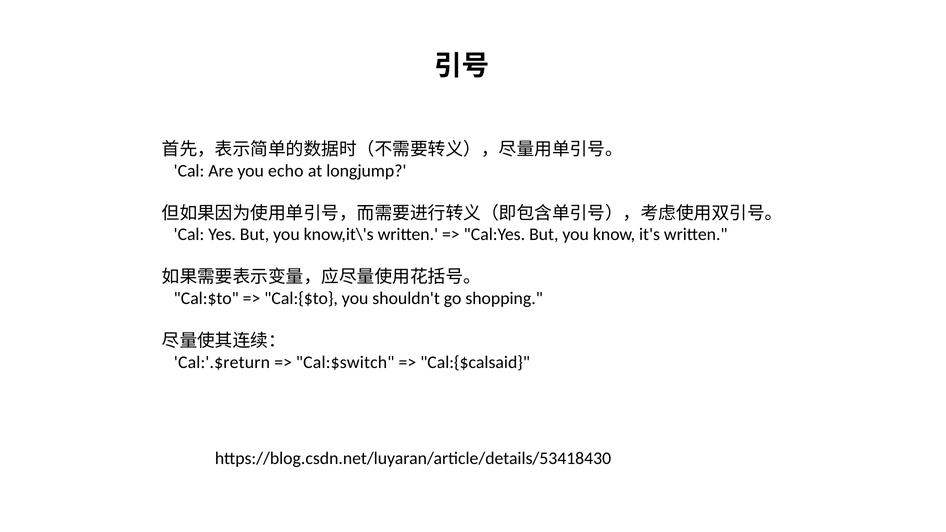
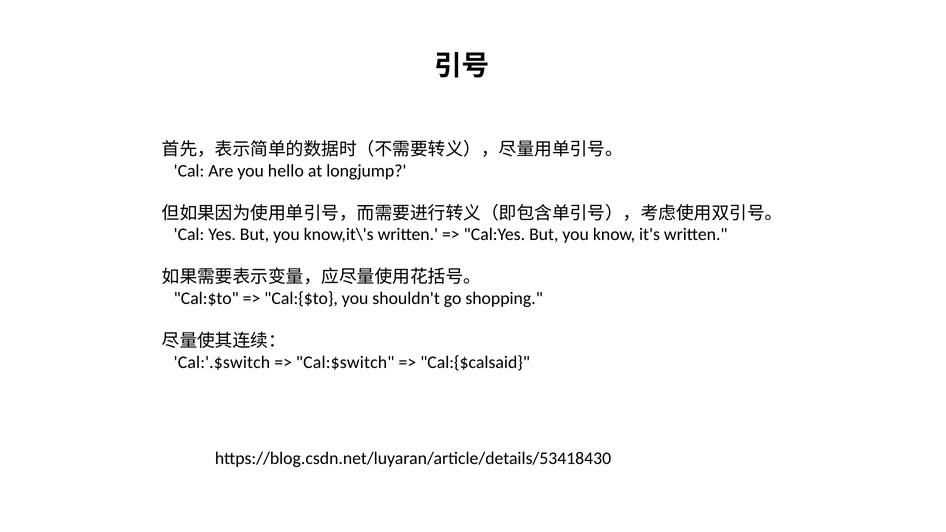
echo: echo -> hello (286, 171)
Cal:'.$return: Cal:'.$return -> Cal:'.$switch (222, 362)
